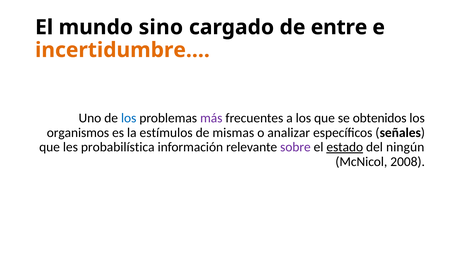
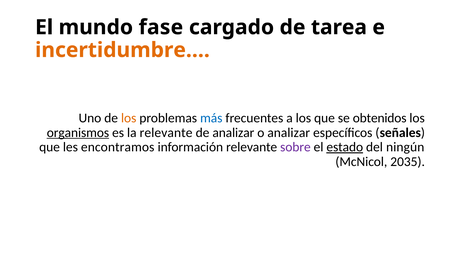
sino: sino -> fase (161, 27)
entre: entre -> tarea (339, 27)
los colour: blue -> orange (129, 118)
más colour: purple -> blue (211, 118)
organismos underline: none -> present (78, 132)
la estímulos: estímulos -> relevante (166, 132)
de mismas: mismas -> analizar (233, 132)
probabilística: probabilística -> encontramos (118, 147)
2008: 2008 -> 2035 (408, 161)
